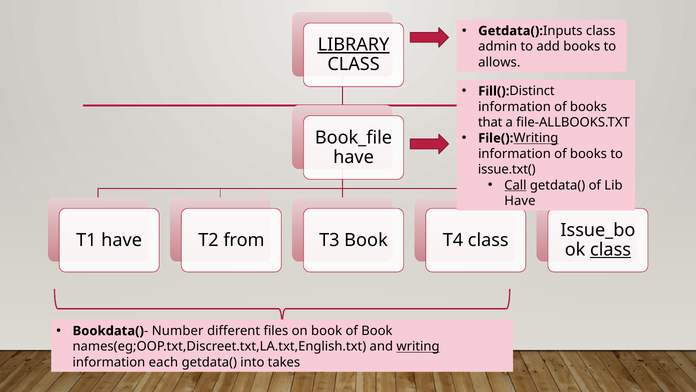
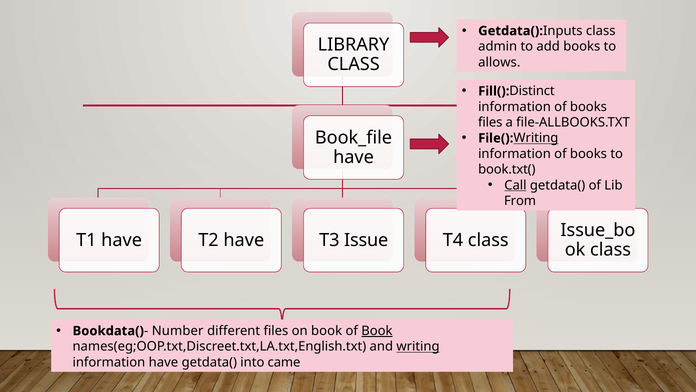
LIBRARY underline: present -> none (354, 45)
that: that -> files (490, 122)
issue.txt(: issue.txt( -> book.txt( (507, 169)
Have: Have -> From (520, 201)
from: from -> have (244, 240)
Book: Book -> Issue (366, 240)
class underline: present -> none (611, 250)
Book underline: none -> present (377, 331)
information each: each -> have (163, 362)
takes: takes -> came (284, 362)
